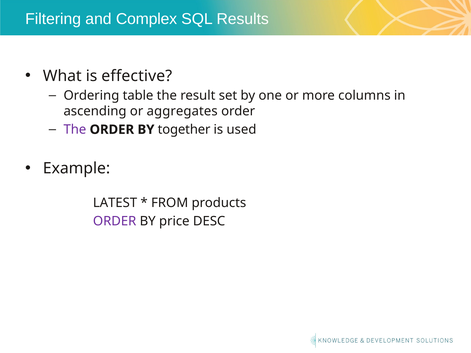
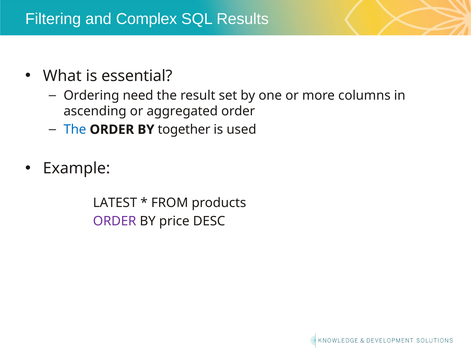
effective: effective -> essential (137, 76)
table: table -> need (138, 96)
aggregates: aggregates -> aggregated (182, 111)
The colour: purple -> blue (75, 130)
